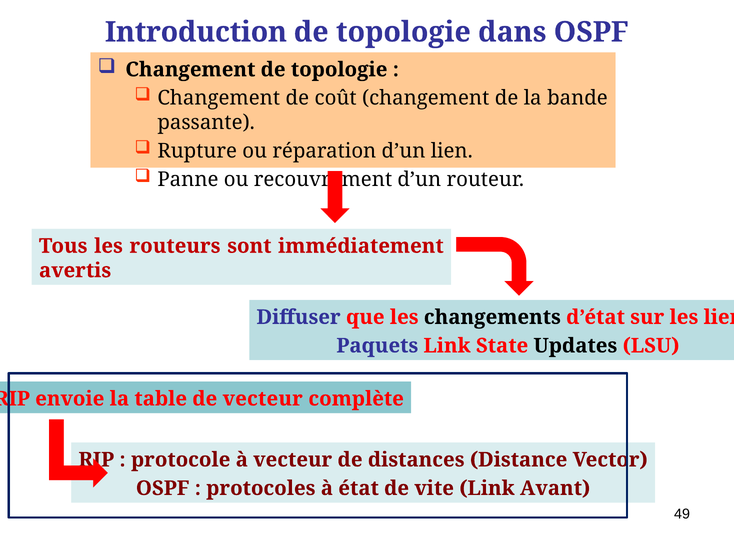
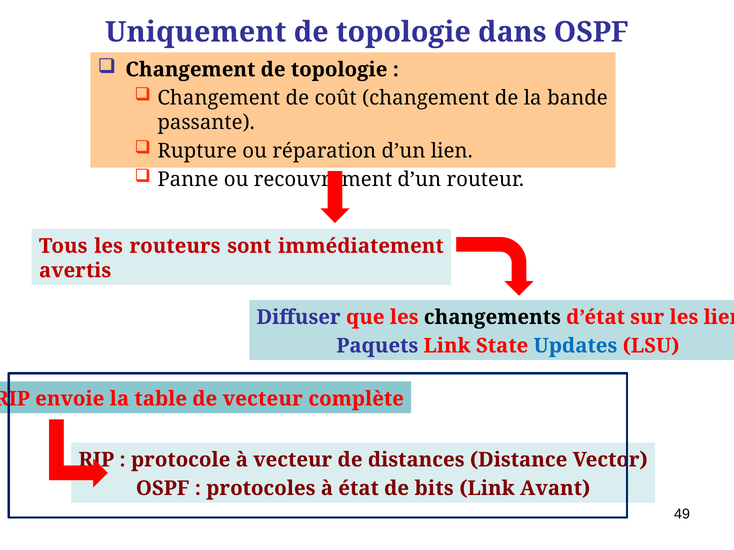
Introduction: Introduction -> Uniquement (196, 32)
Updates colour: black -> blue (575, 346)
vite: vite -> bits (434, 489)
